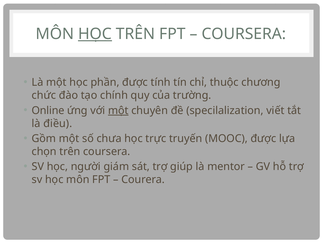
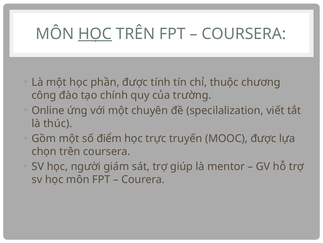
chức: chức -> công (44, 95)
một underline: present -> none (118, 110)
điều: điều -> thúc (58, 123)
chưa: chưa -> điểm (109, 138)
